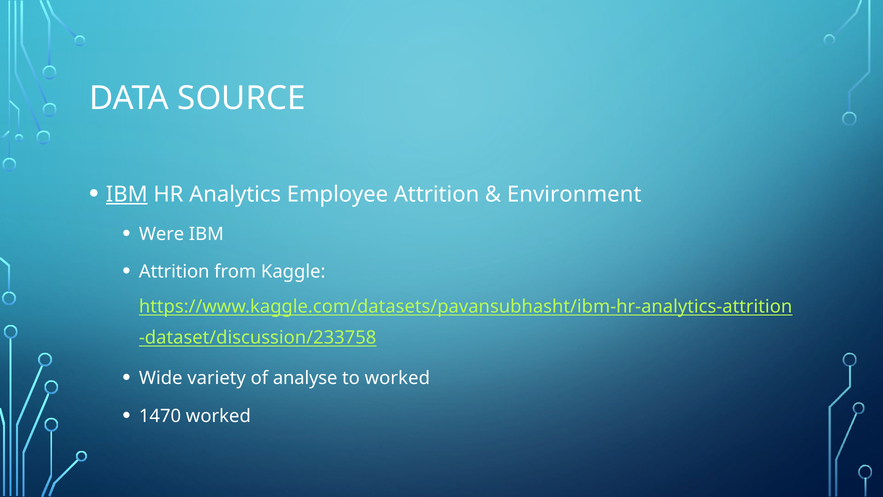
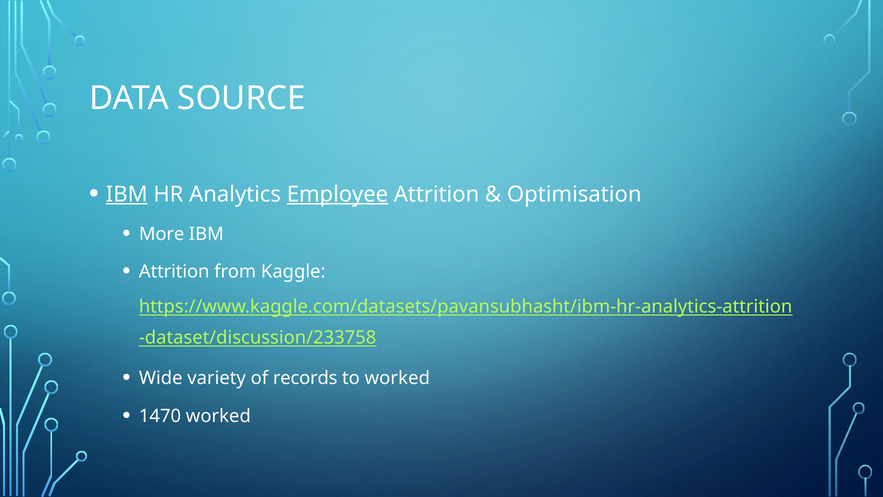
Employee underline: none -> present (337, 194)
Environment: Environment -> Optimisation (574, 194)
Were: Were -> More (162, 234)
analyse: analyse -> records (305, 378)
